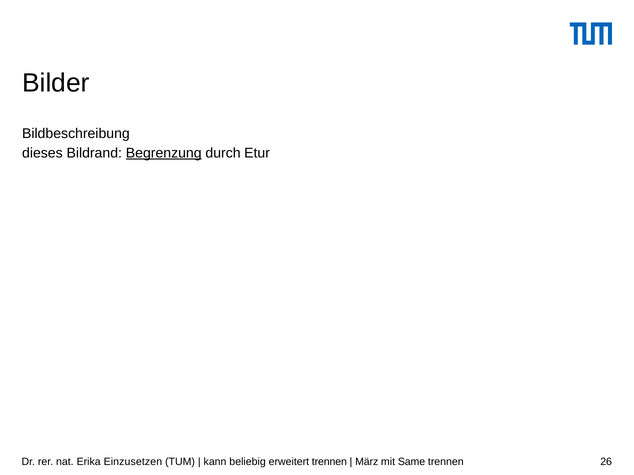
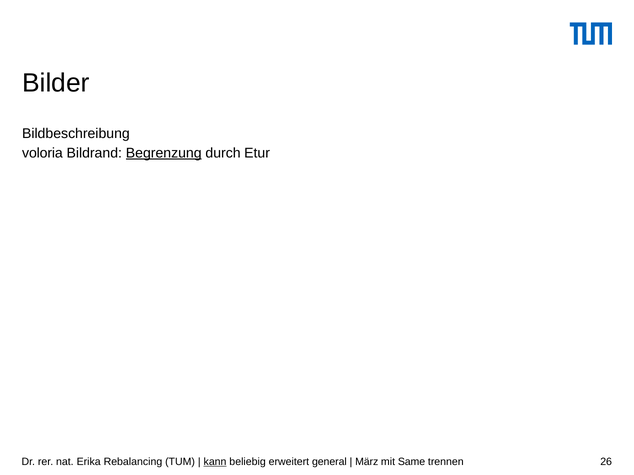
dieses: dieses -> voloria (42, 153)
Einzusetzen: Einzusetzen -> Rebalancing (133, 462)
kann underline: none -> present (215, 462)
erweitert trennen: trennen -> general (329, 462)
